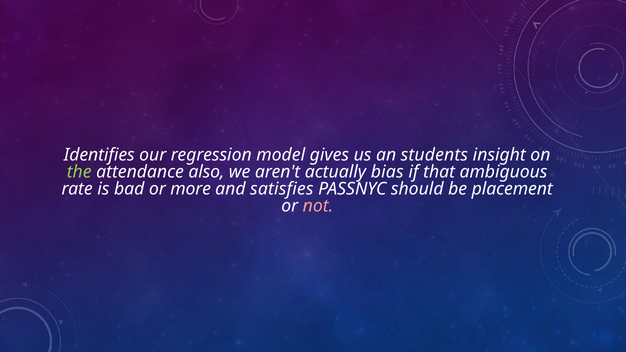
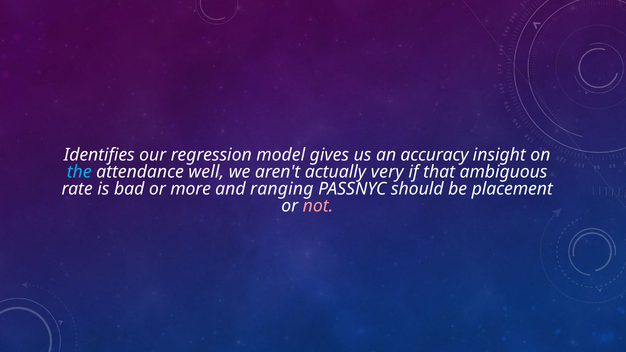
students: students -> accuracy (435, 155)
the colour: light green -> light blue (79, 172)
also: also -> well (206, 172)
bias: bias -> very (387, 172)
satisfies: satisfies -> ranging (282, 189)
